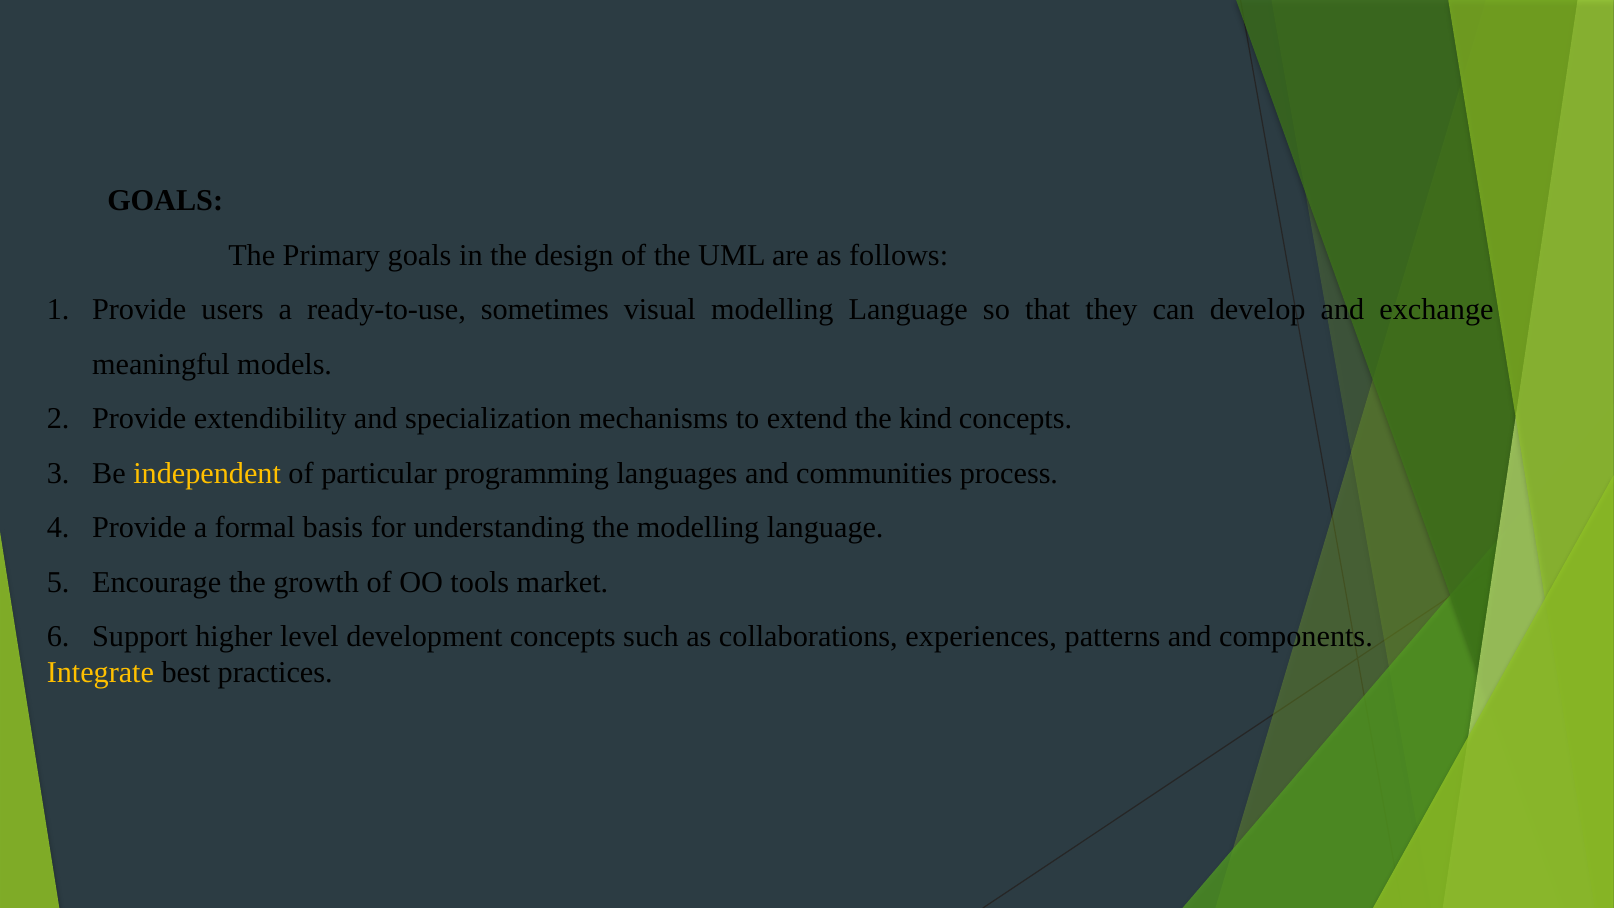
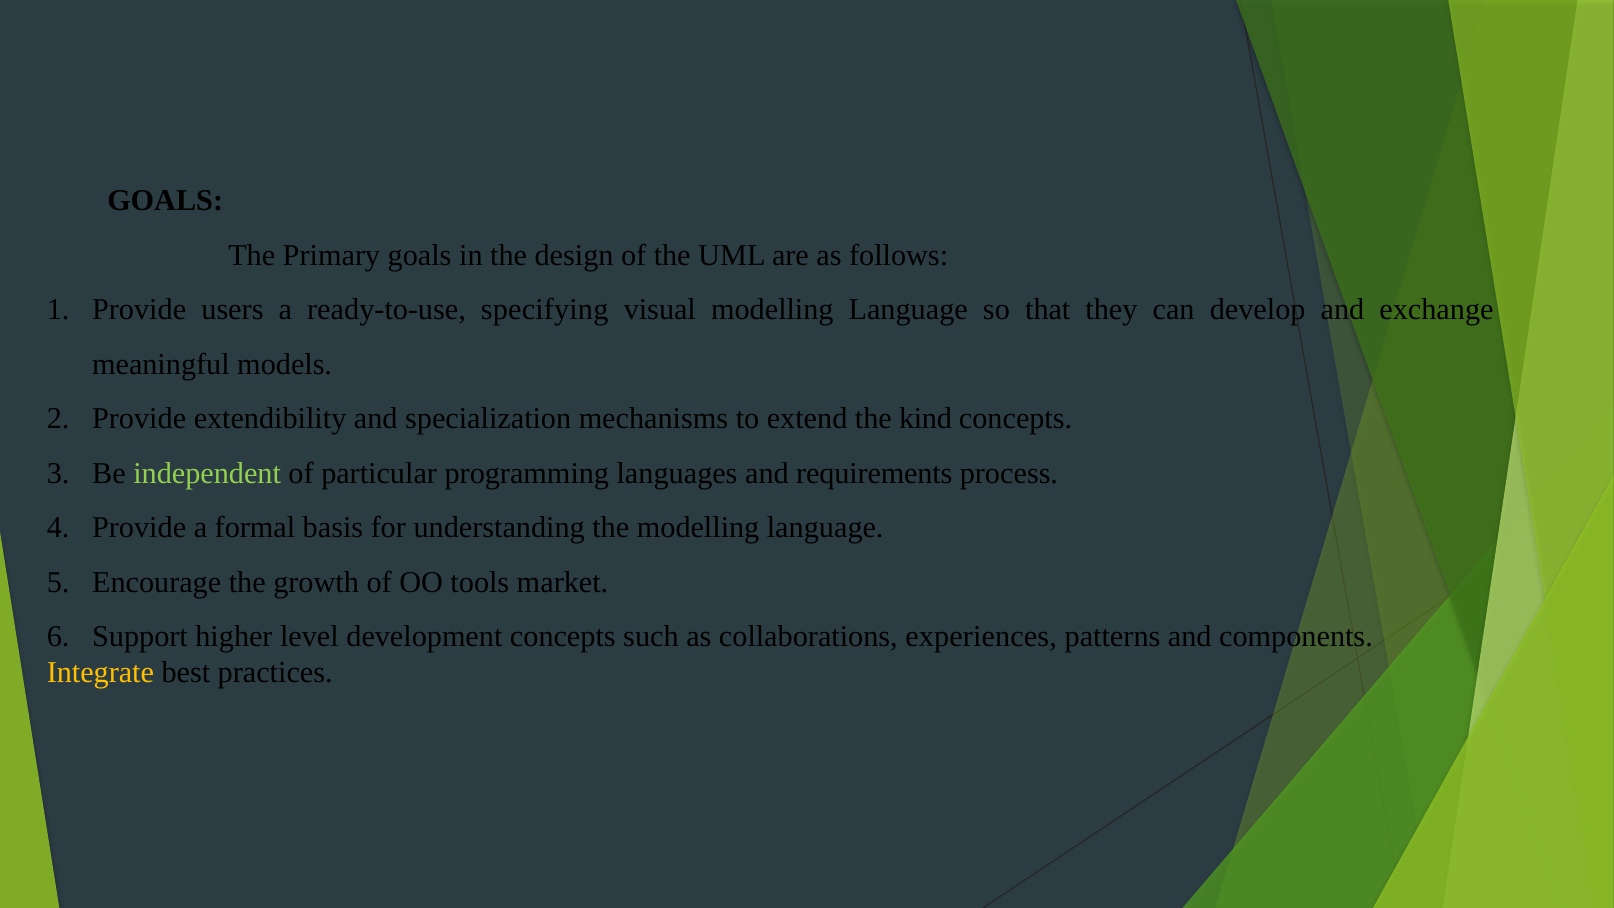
sometimes: sometimes -> specifying (545, 310)
independent colour: yellow -> light green (207, 473)
communities: communities -> requirements (874, 473)
